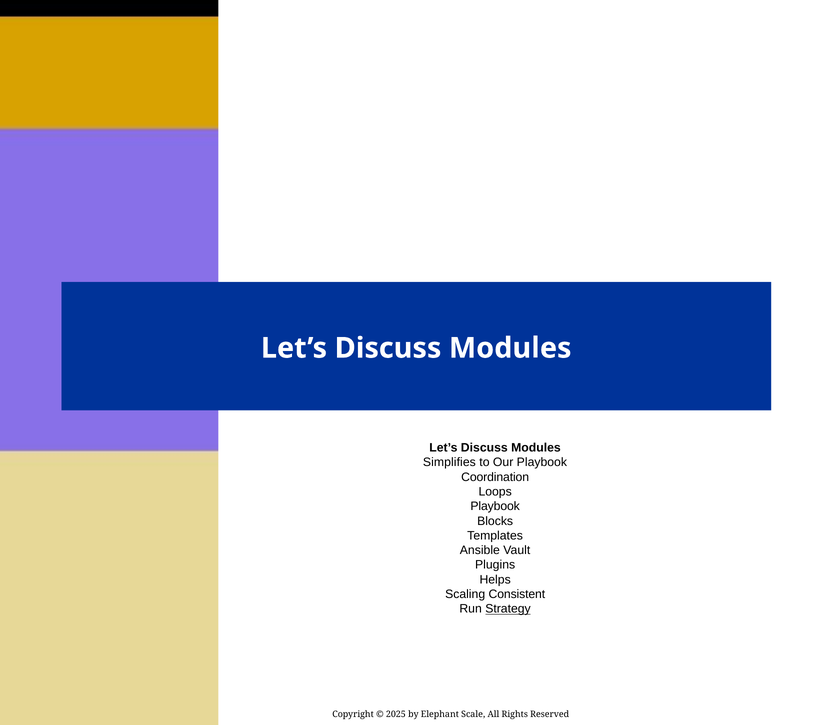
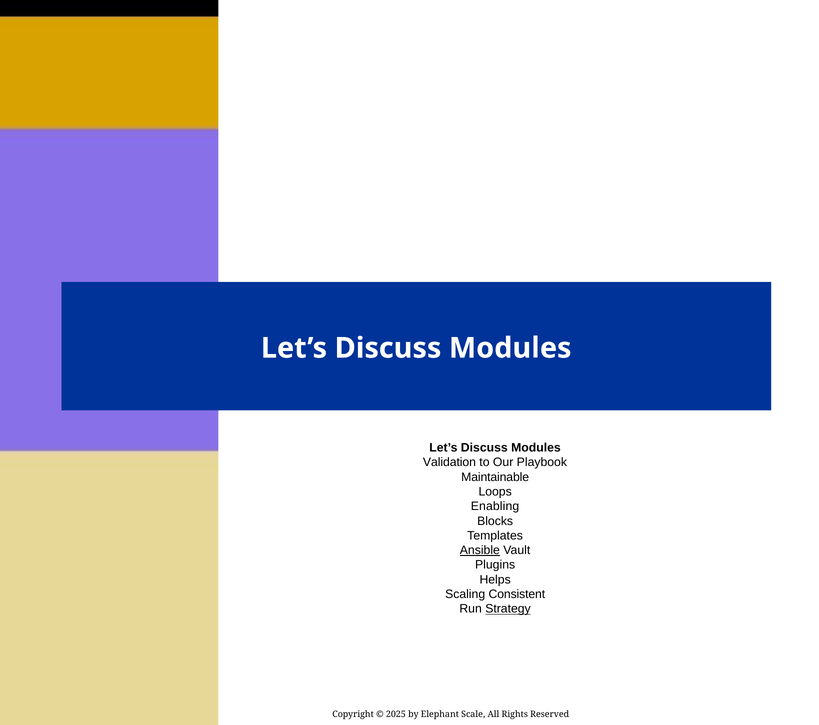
Simplifies: Simplifies -> Validation (449, 462)
Coordination: Coordination -> Maintainable (495, 477)
Playbook: Playbook -> Enabling (495, 506)
Ansible underline: none -> present (480, 550)
